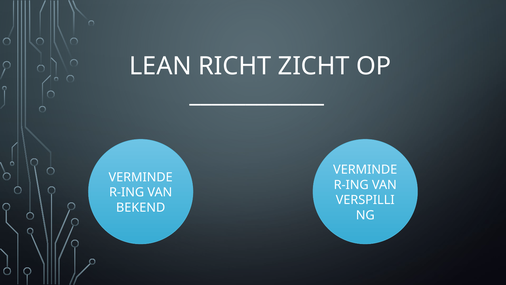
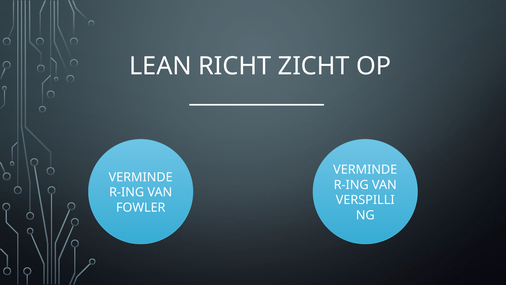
BEKEND: BEKEND -> FOWLER (141, 207)
